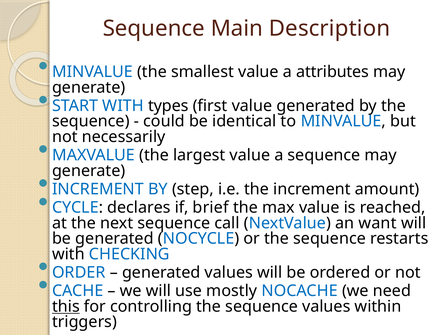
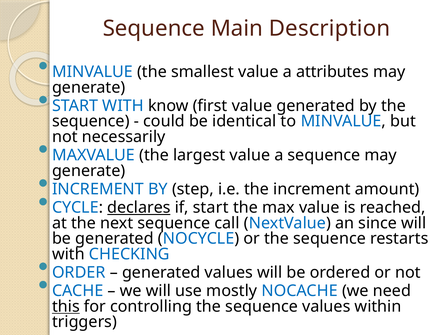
types: types -> know (168, 106)
declares underline: none -> present (139, 208)
if brief: brief -> start (211, 208)
want: want -> since (378, 223)
